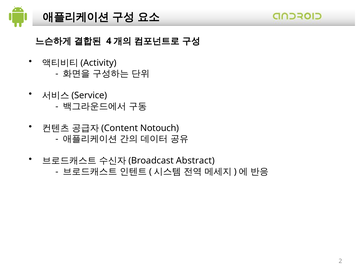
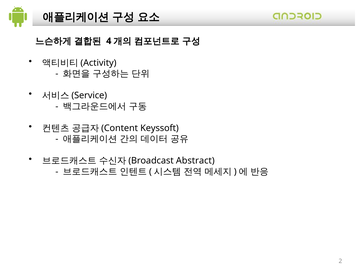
Notouch: Notouch -> Keyssoft (159, 128)
